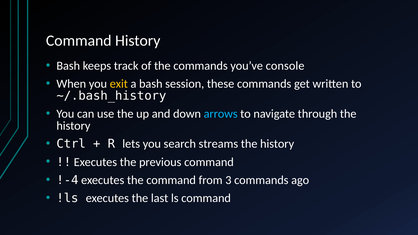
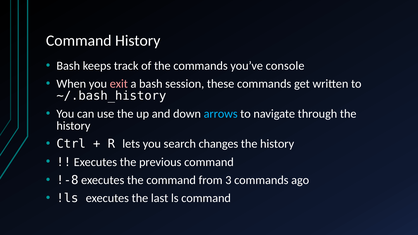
exit colour: yellow -> pink (119, 84)
streams: streams -> changes (218, 144)
!-4: !-4 -> !-8 (67, 180)
